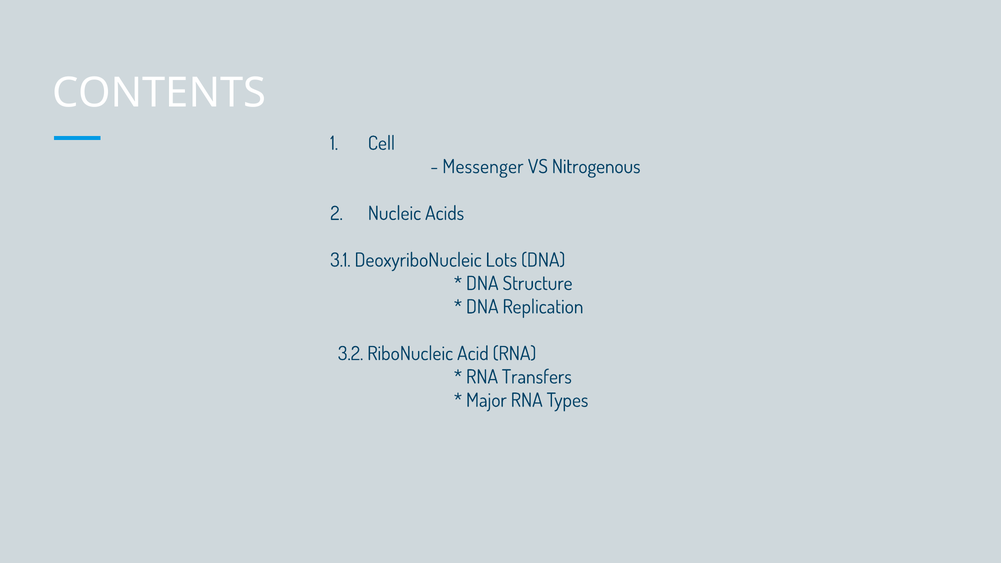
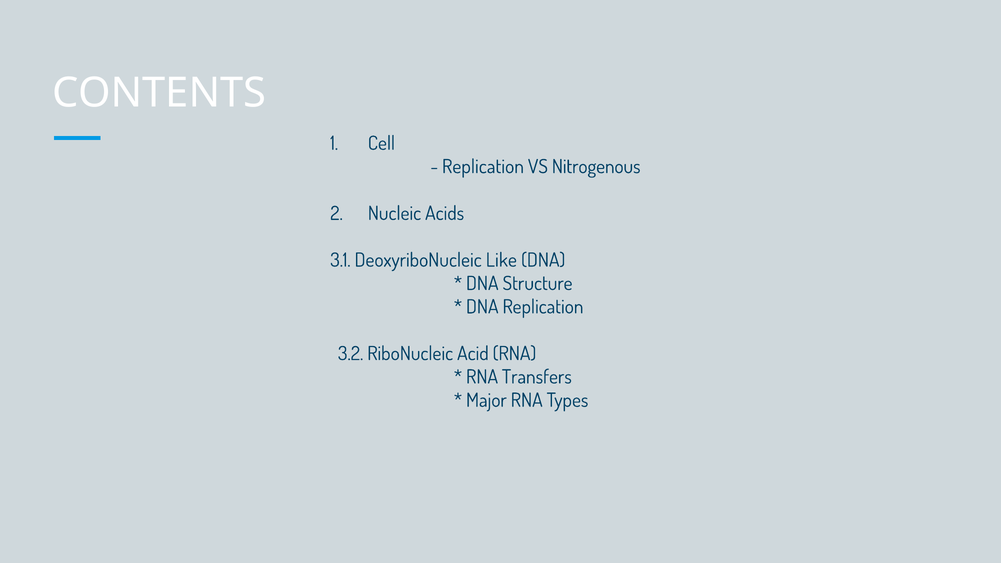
Messenger: Messenger -> Replication (483, 167)
Lots: Lots -> Like (501, 260)
